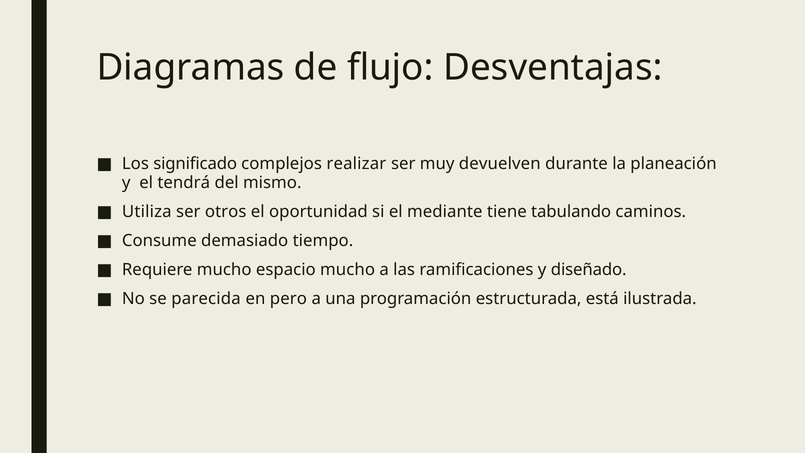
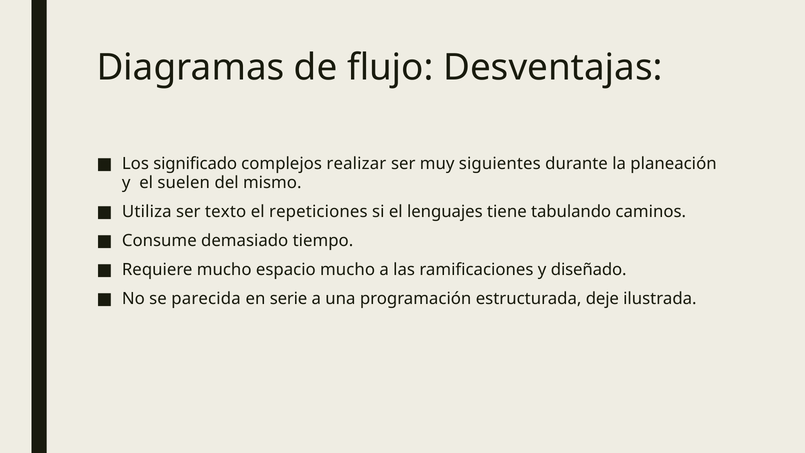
devuelven: devuelven -> siguientes (500, 164)
tendrá: tendrá -> suelen (184, 182)
otros: otros -> texto (226, 211)
oportunidad: oportunidad -> repeticiones (318, 211)
mediante: mediante -> lenguajes (445, 211)
pero: pero -> serie (289, 298)
está: está -> deje (602, 298)
